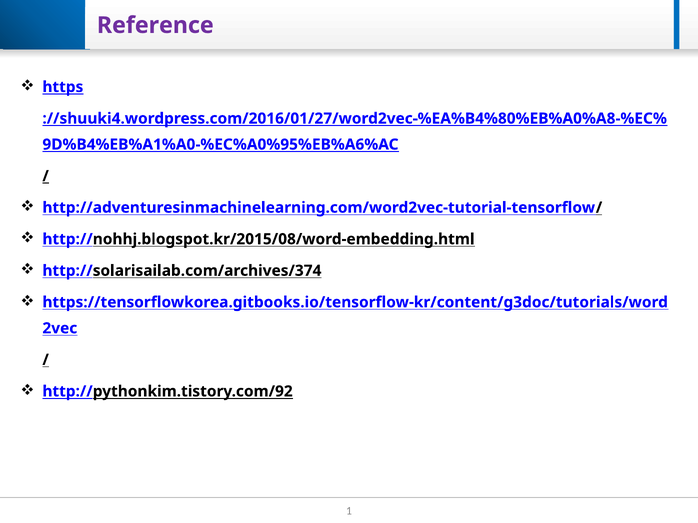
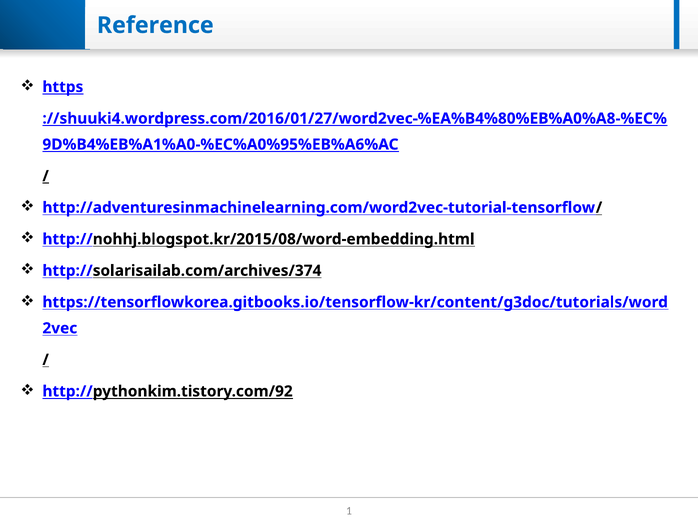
Reference colour: purple -> blue (155, 25)
